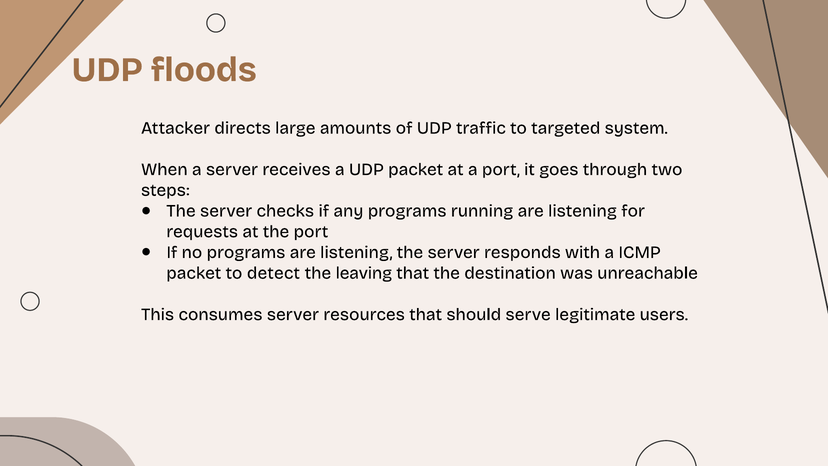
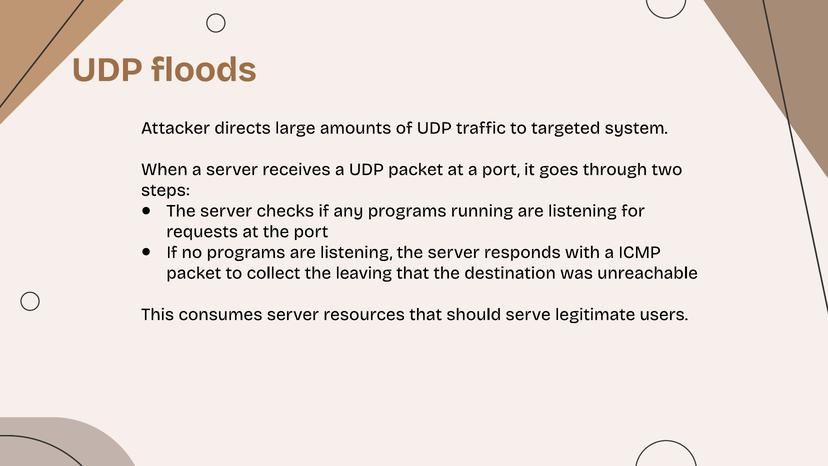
detect: detect -> collect (273, 273)
